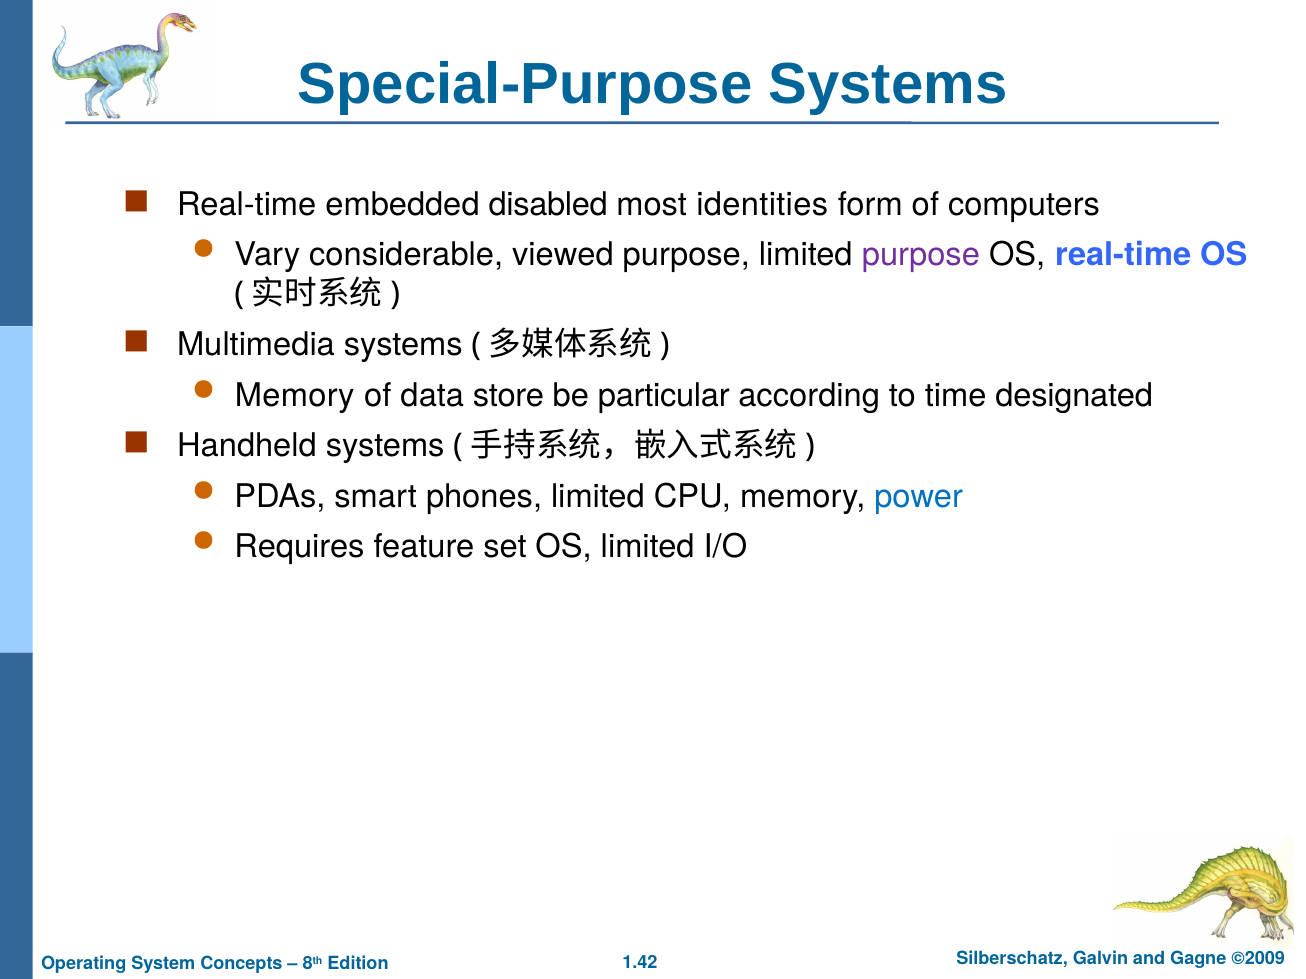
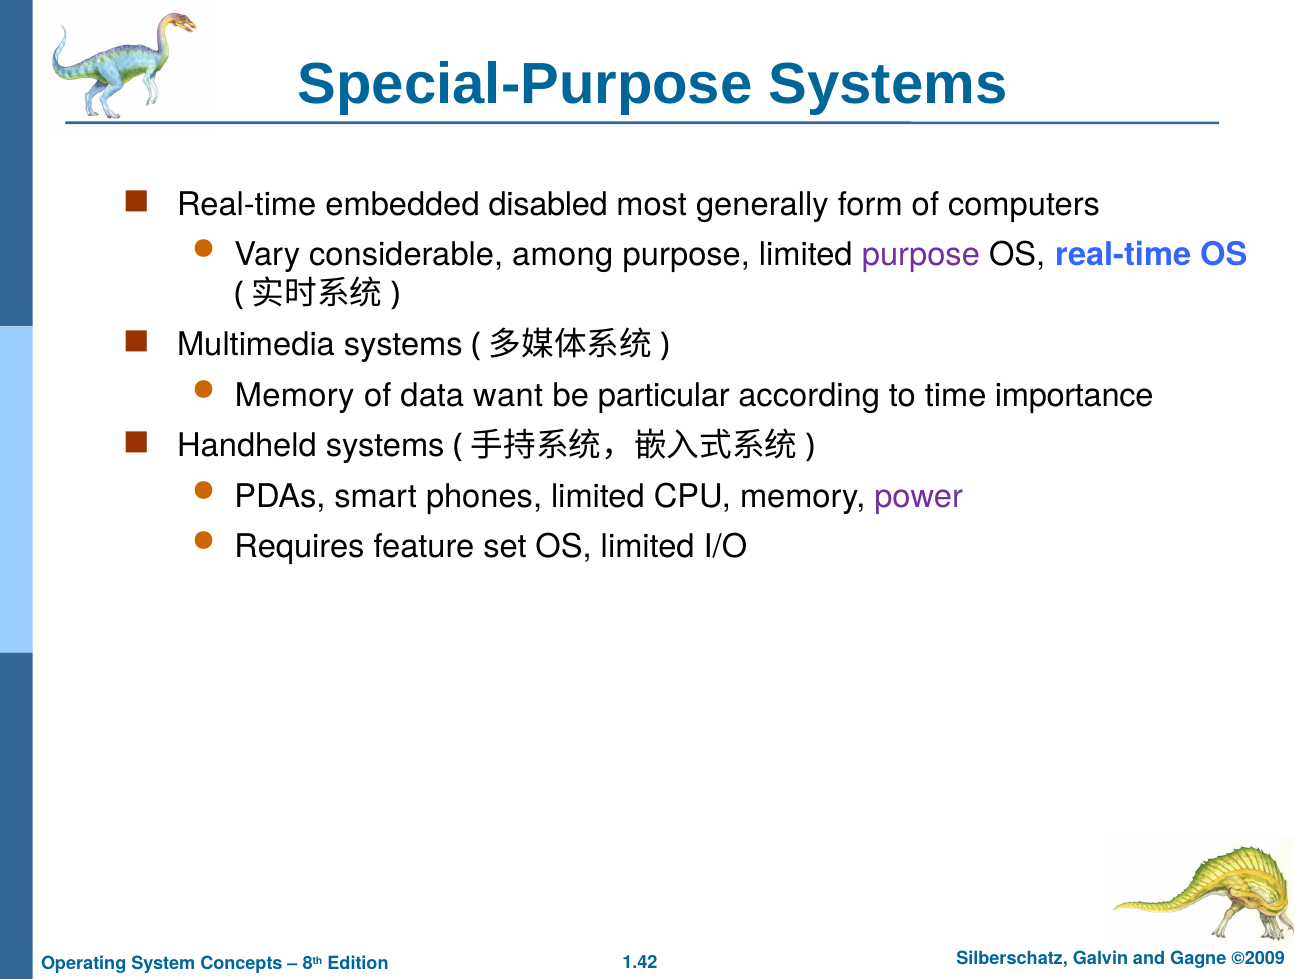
identities: identities -> generally (762, 205)
viewed: viewed -> among (563, 255)
store: store -> want (508, 396)
designated: designated -> importance (1074, 396)
power colour: blue -> purple (919, 497)
